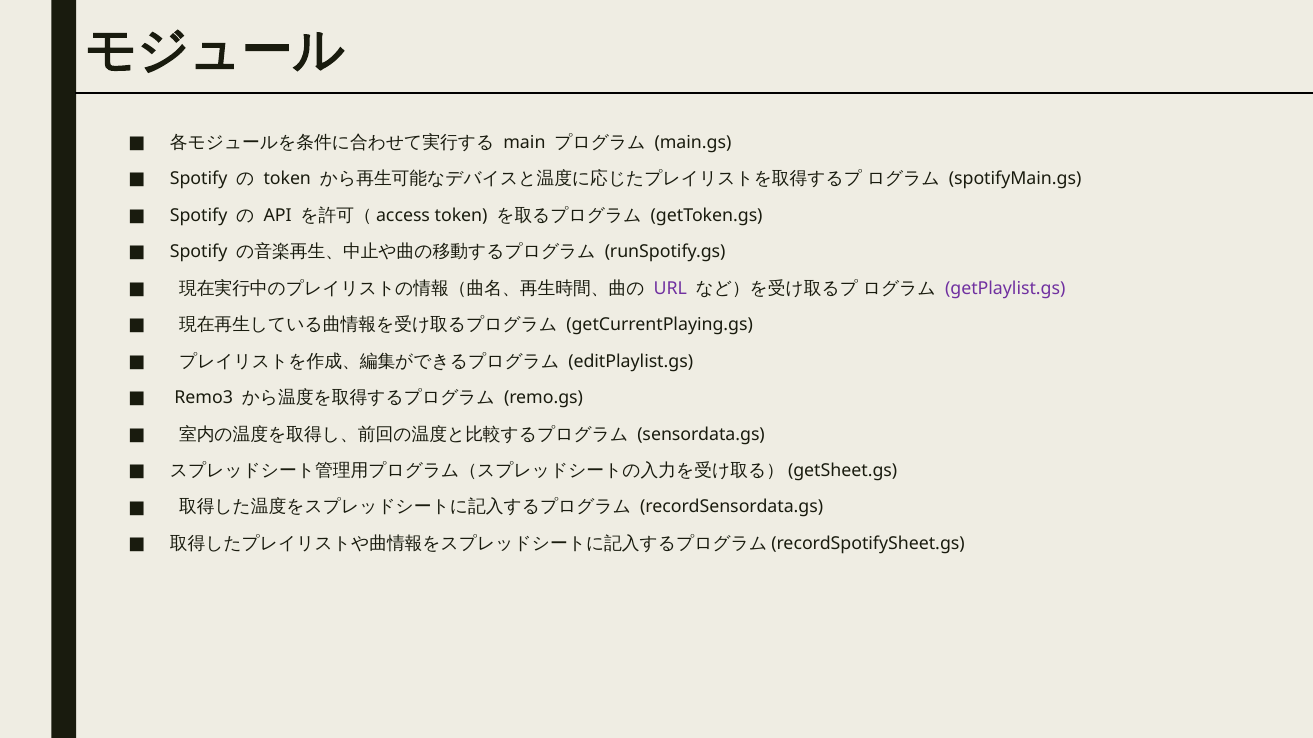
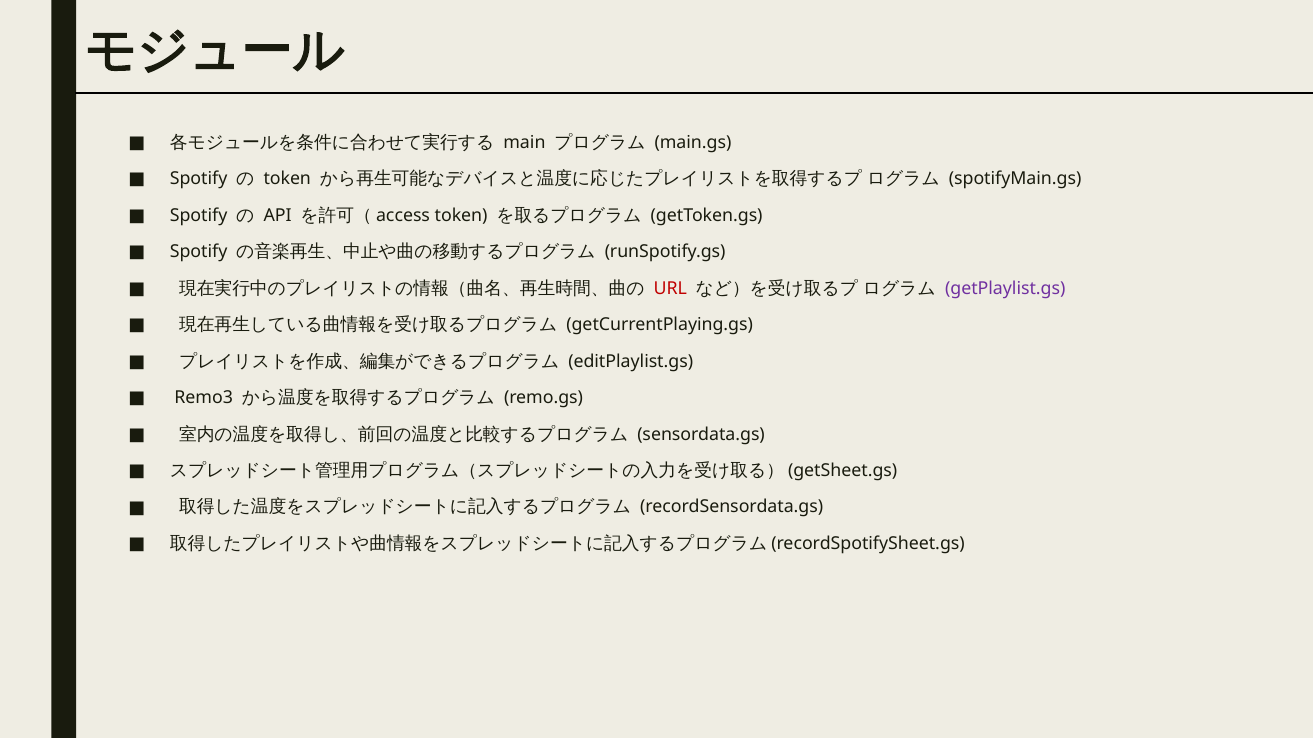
URL colour: purple -> red (670, 288)
